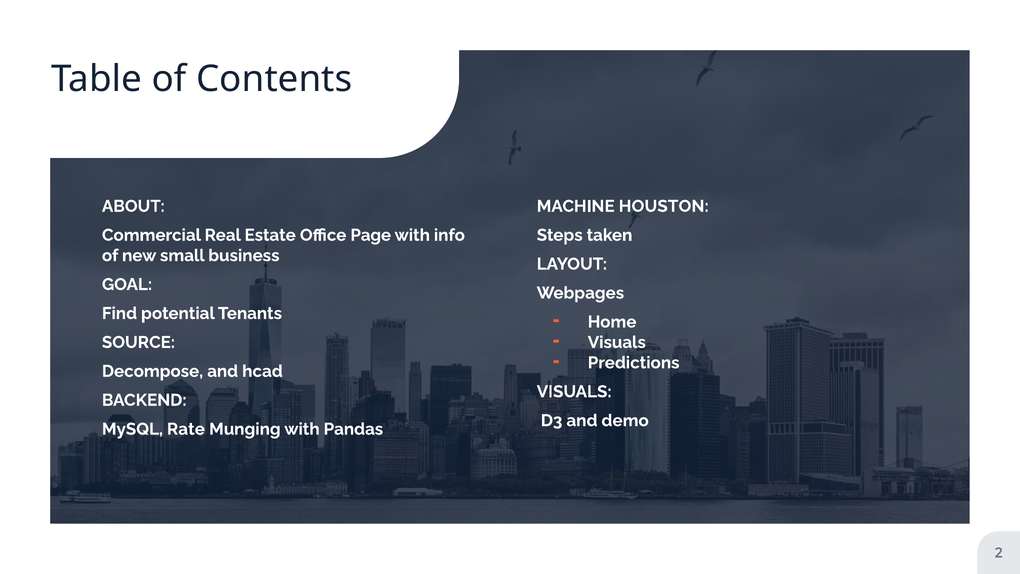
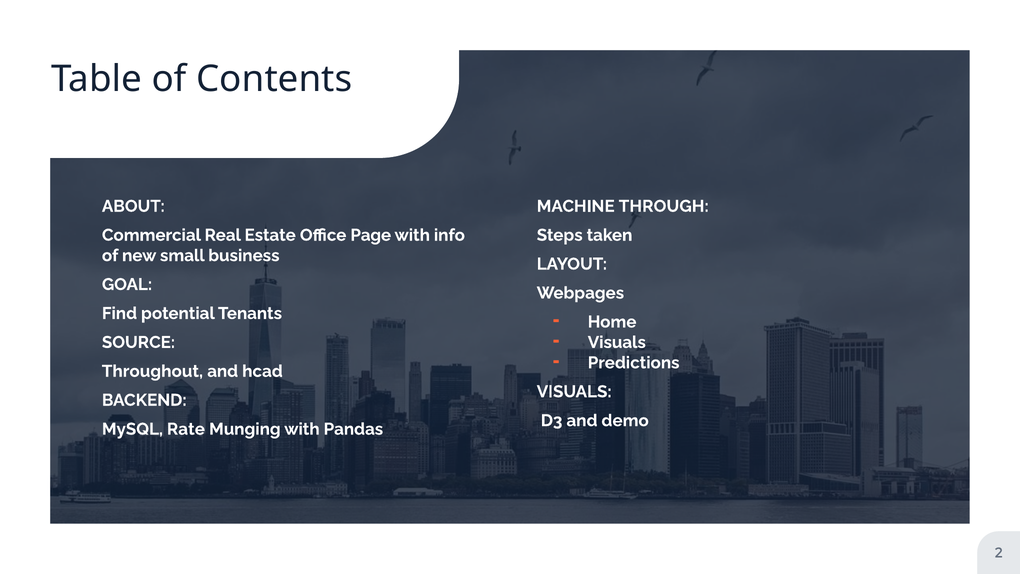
HOUSTON: HOUSTON -> THROUGH (664, 206)
Decompose: Decompose -> Throughout (152, 371)
